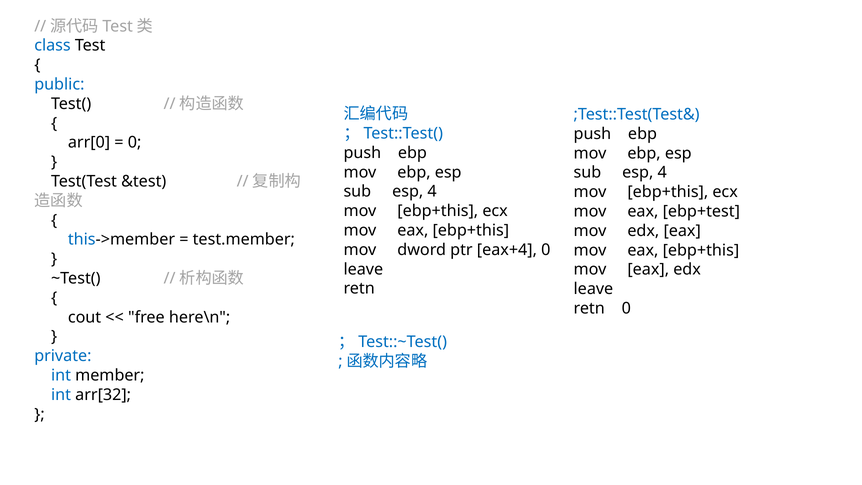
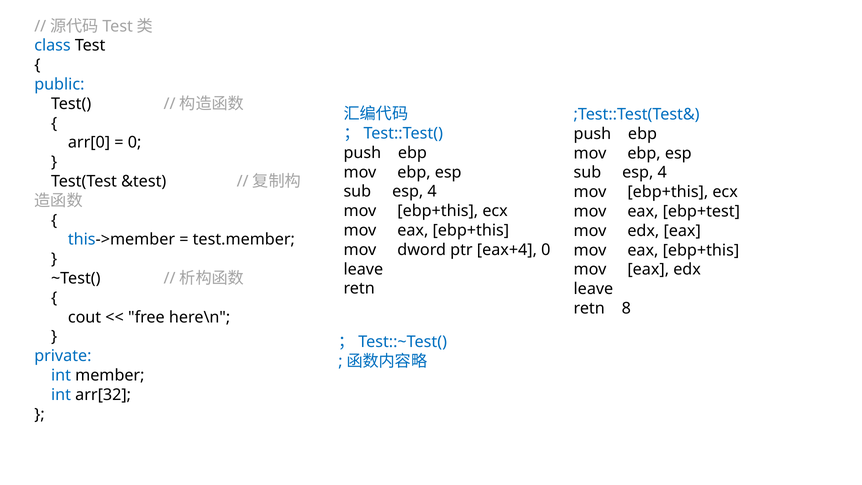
retn 0: 0 -> 8 (626, 308)
